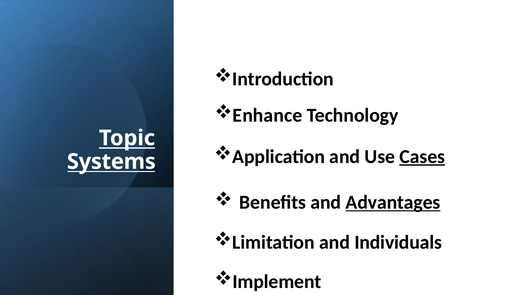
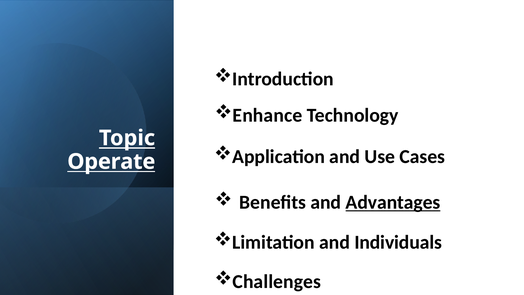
Cases underline: present -> none (422, 156)
Systems: Systems -> Operate (111, 161)
Implement: Implement -> Challenges (277, 281)
